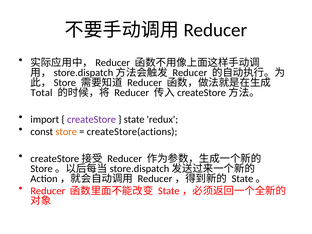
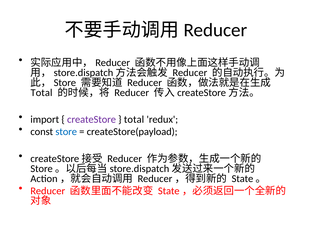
state: state -> total (134, 120)
store colour: orange -> blue (66, 132)
createStore(actions: createStore(actions -> createStore(payload (132, 132)
